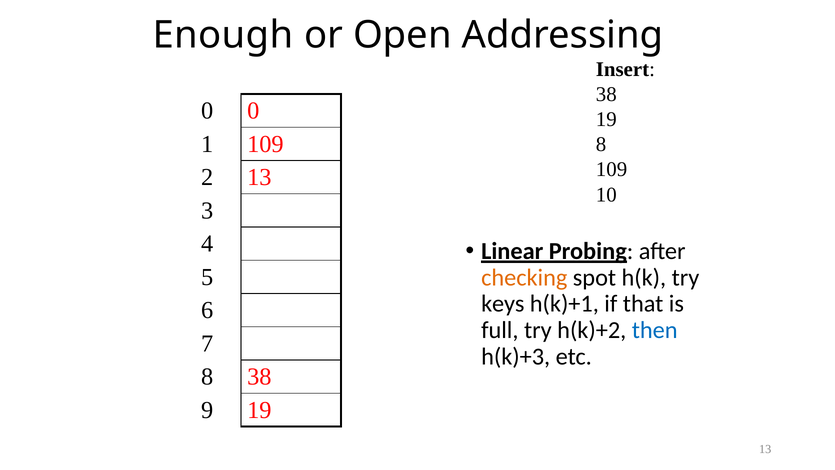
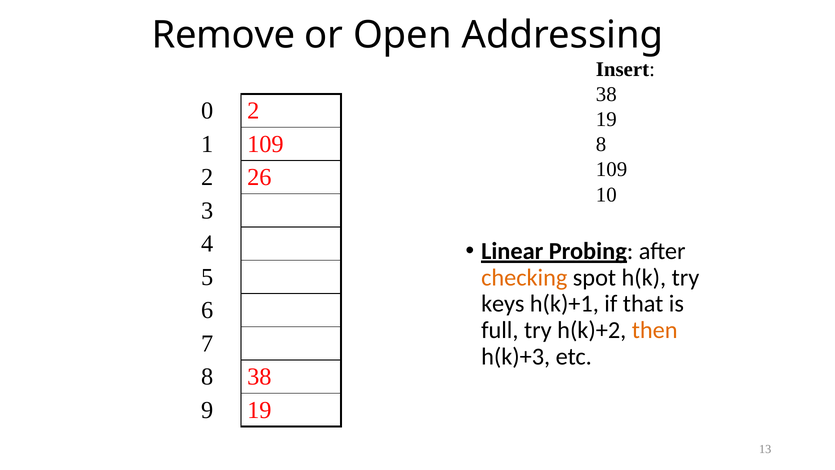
Enough: Enough -> Remove (224, 35)
0 0: 0 -> 2 (253, 111)
2 13: 13 -> 26 (259, 177)
then colour: blue -> orange (655, 330)
